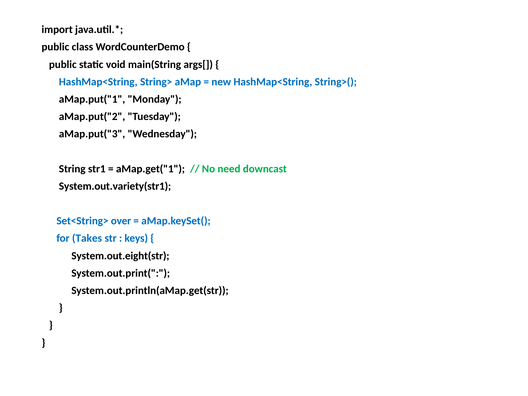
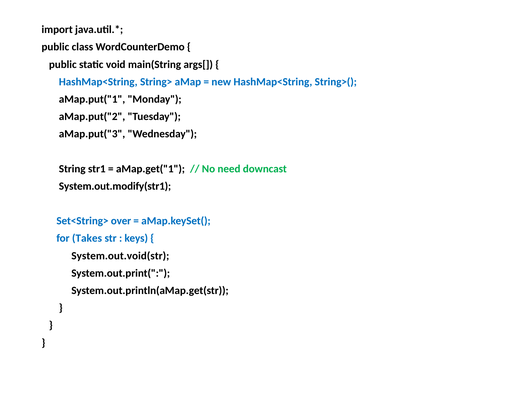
System.out.variety(str1: System.out.variety(str1 -> System.out.modify(str1 (115, 186)
System.out.eight(str: System.out.eight(str -> System.out.void(str (120, 256)
